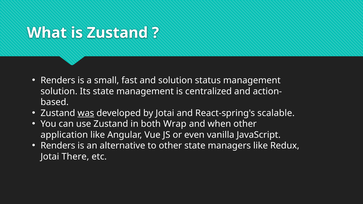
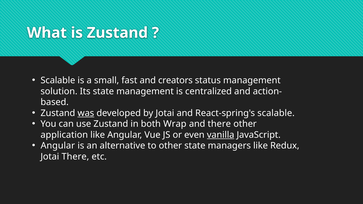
Renders: Renders -> Scalable (58, 81)
and solution: solution -> creators (175, 81)
and when: when -> there (219, 124)
vanilla underline: none -> present (221, 135)
Renders: Renders -> Angular (58, 146)
